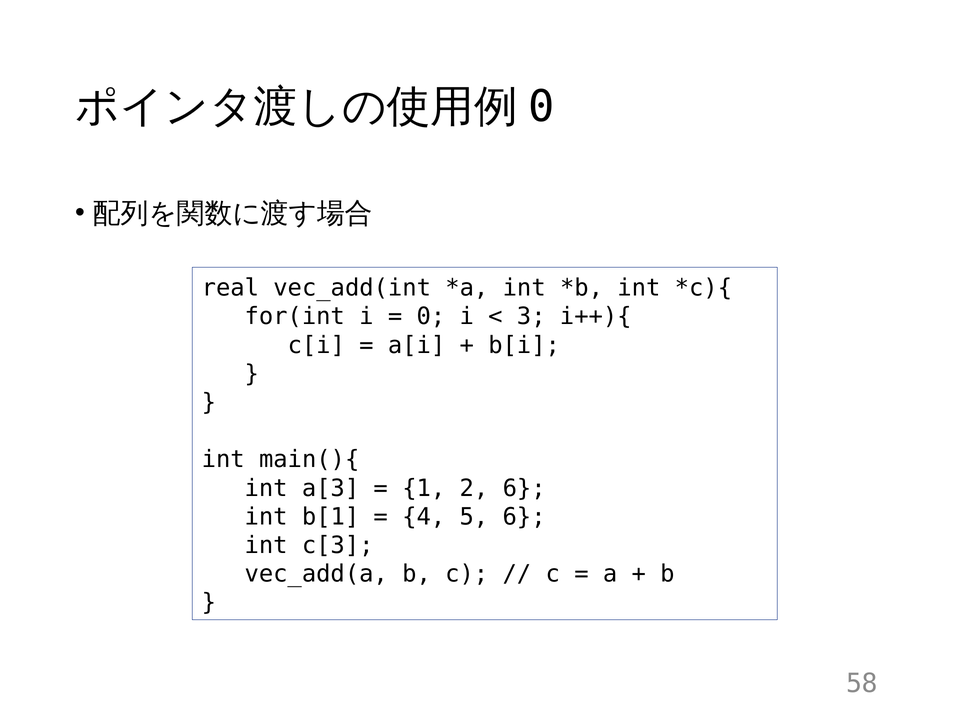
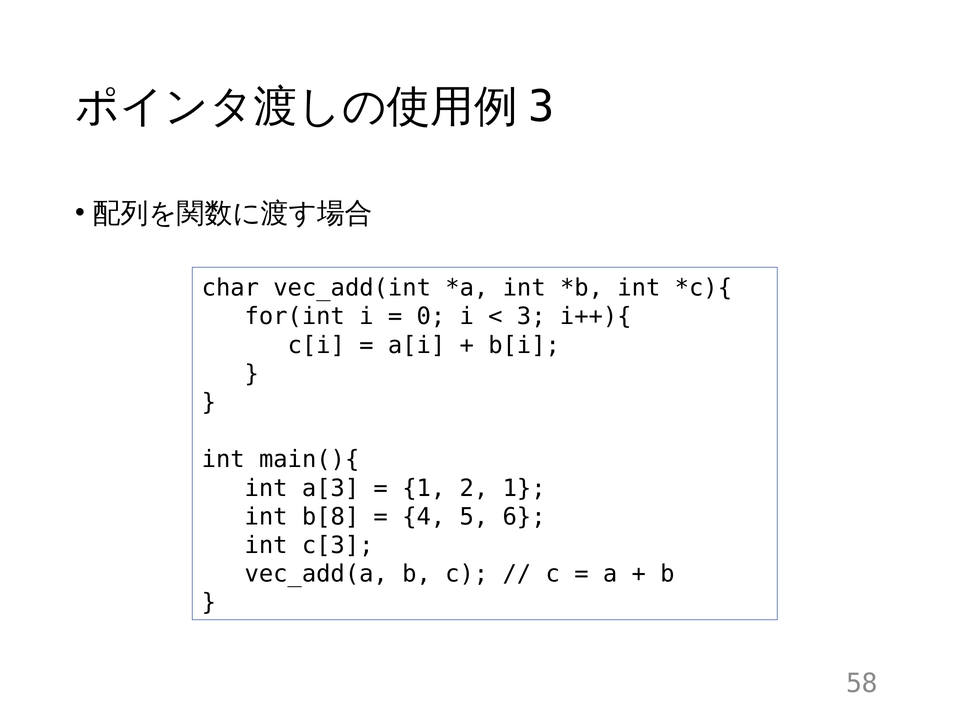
0: 0 -> 3 (541, 107)
real: real -> char (230, 288)
2 6: 6 -> 1 (524, 488)
b[1: b[1 -> b[8 (331, 517)
